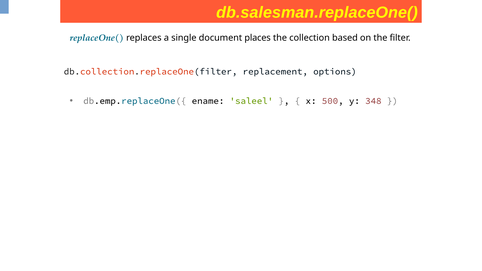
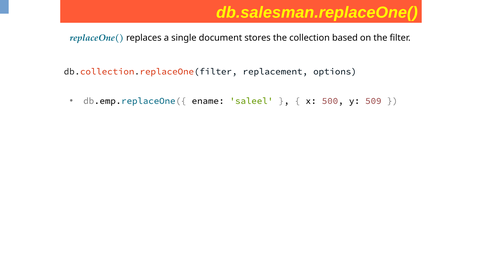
places: places -> stores (258, 38)
348: 348 -> 509 (373, 101)
